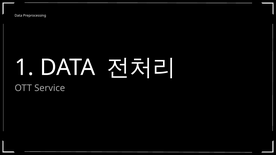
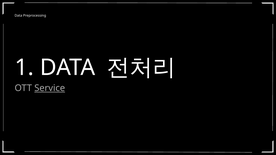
Service underline: none -> present (50, 88)
